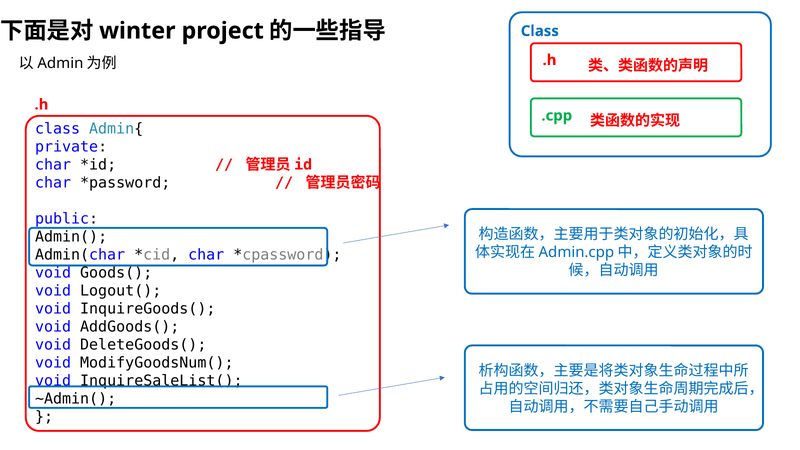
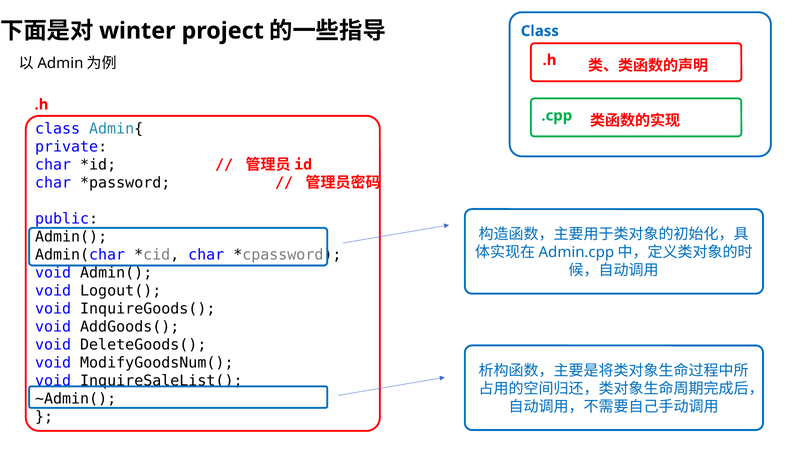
void Goods(: Goods( -> Admin( (116, 273)
